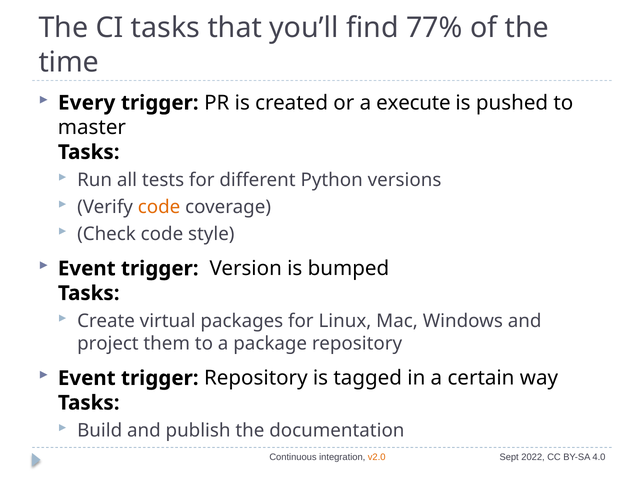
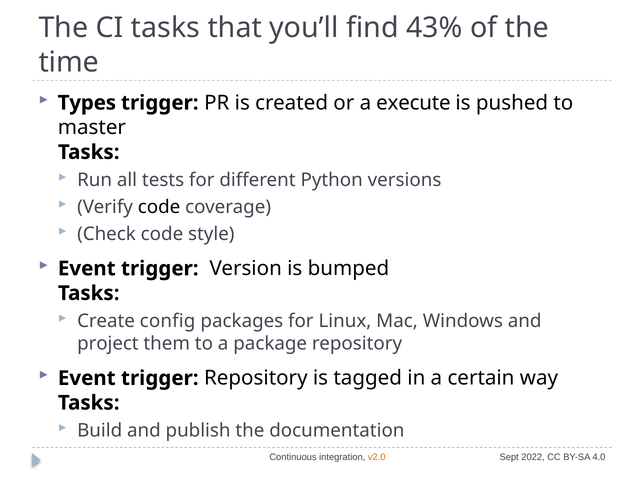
77%: 77% -> 43% (434, 28)
Every: Every -> Types (87, 103)
code colour: orange -> black (159, 207)
virtual: virtual -> config (168, 321)
